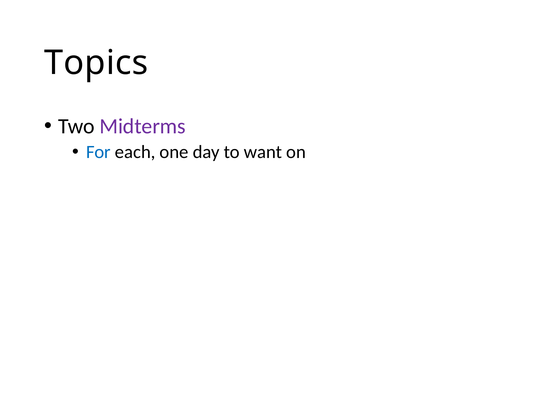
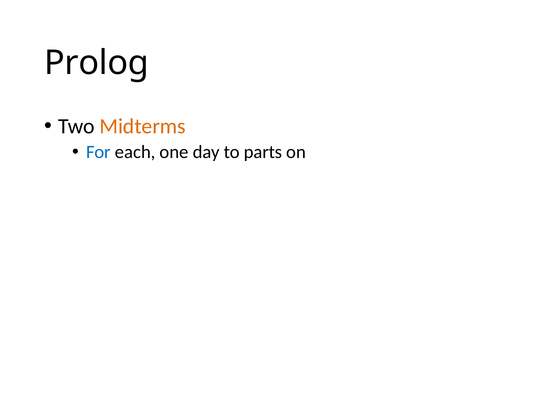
Topics: Topics -> Prolog (97, 63)
Midterms colour: purple -> orange (143, 126)
want: want -> parts (263, 152)
